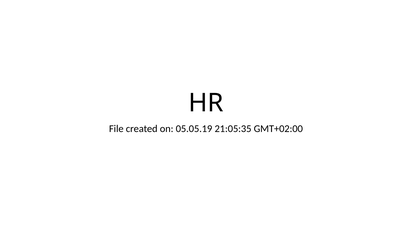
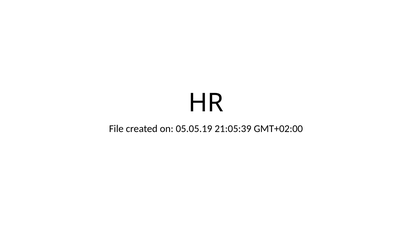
21:05:35: 21:05:35 -> 21:05:39 (233, 129)
